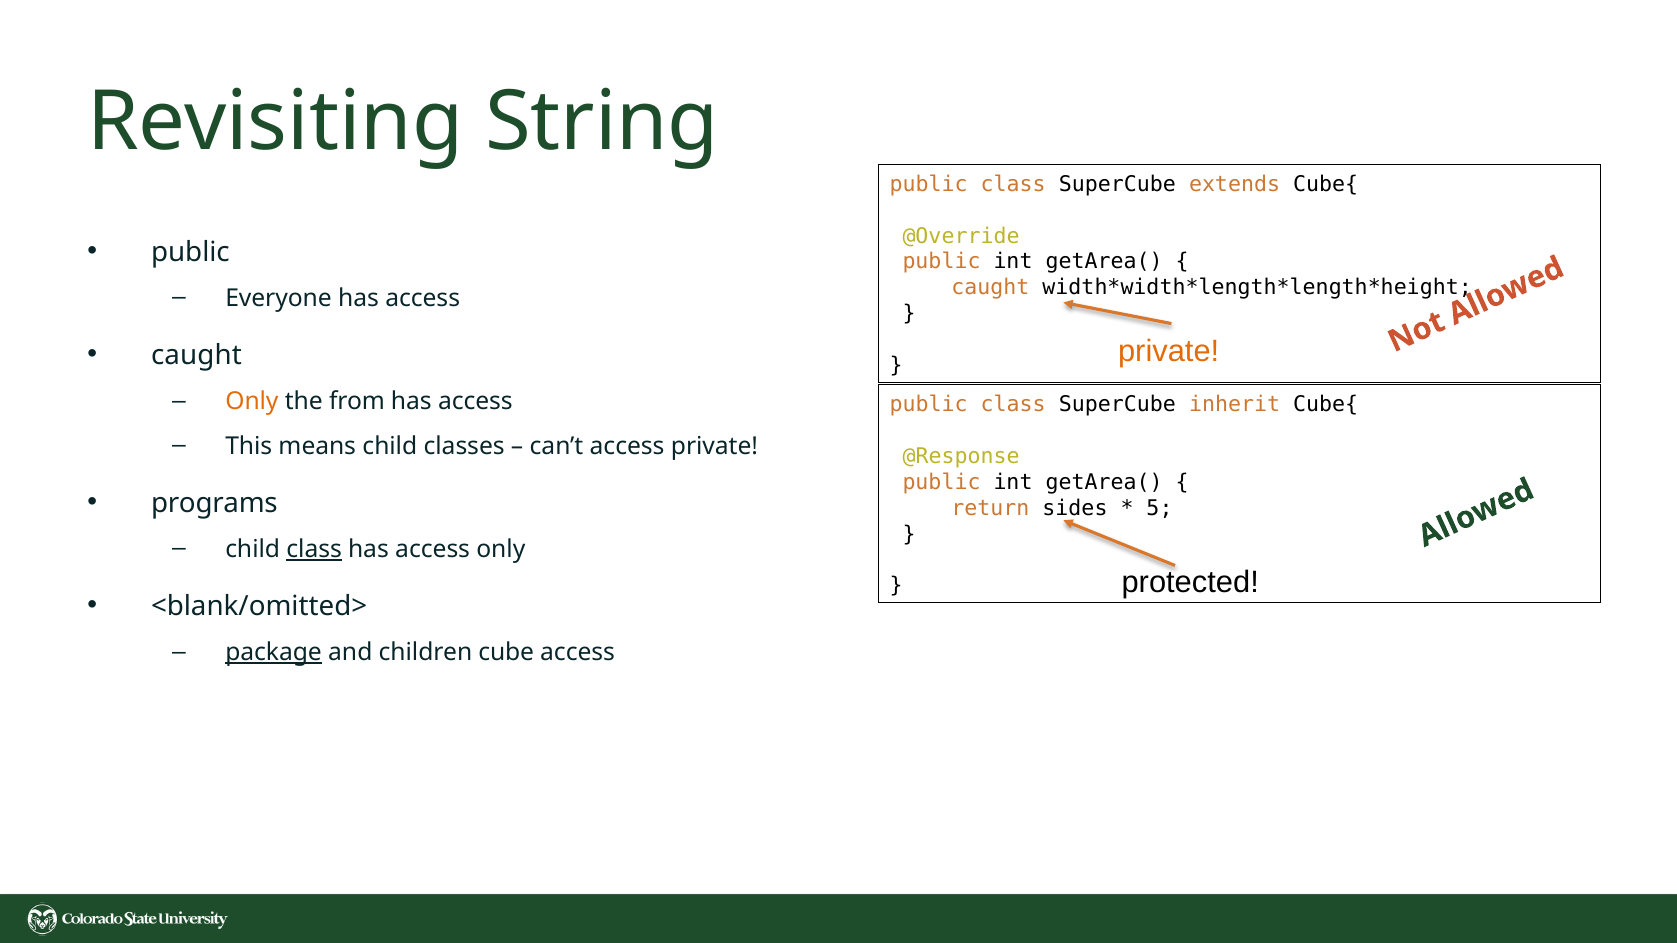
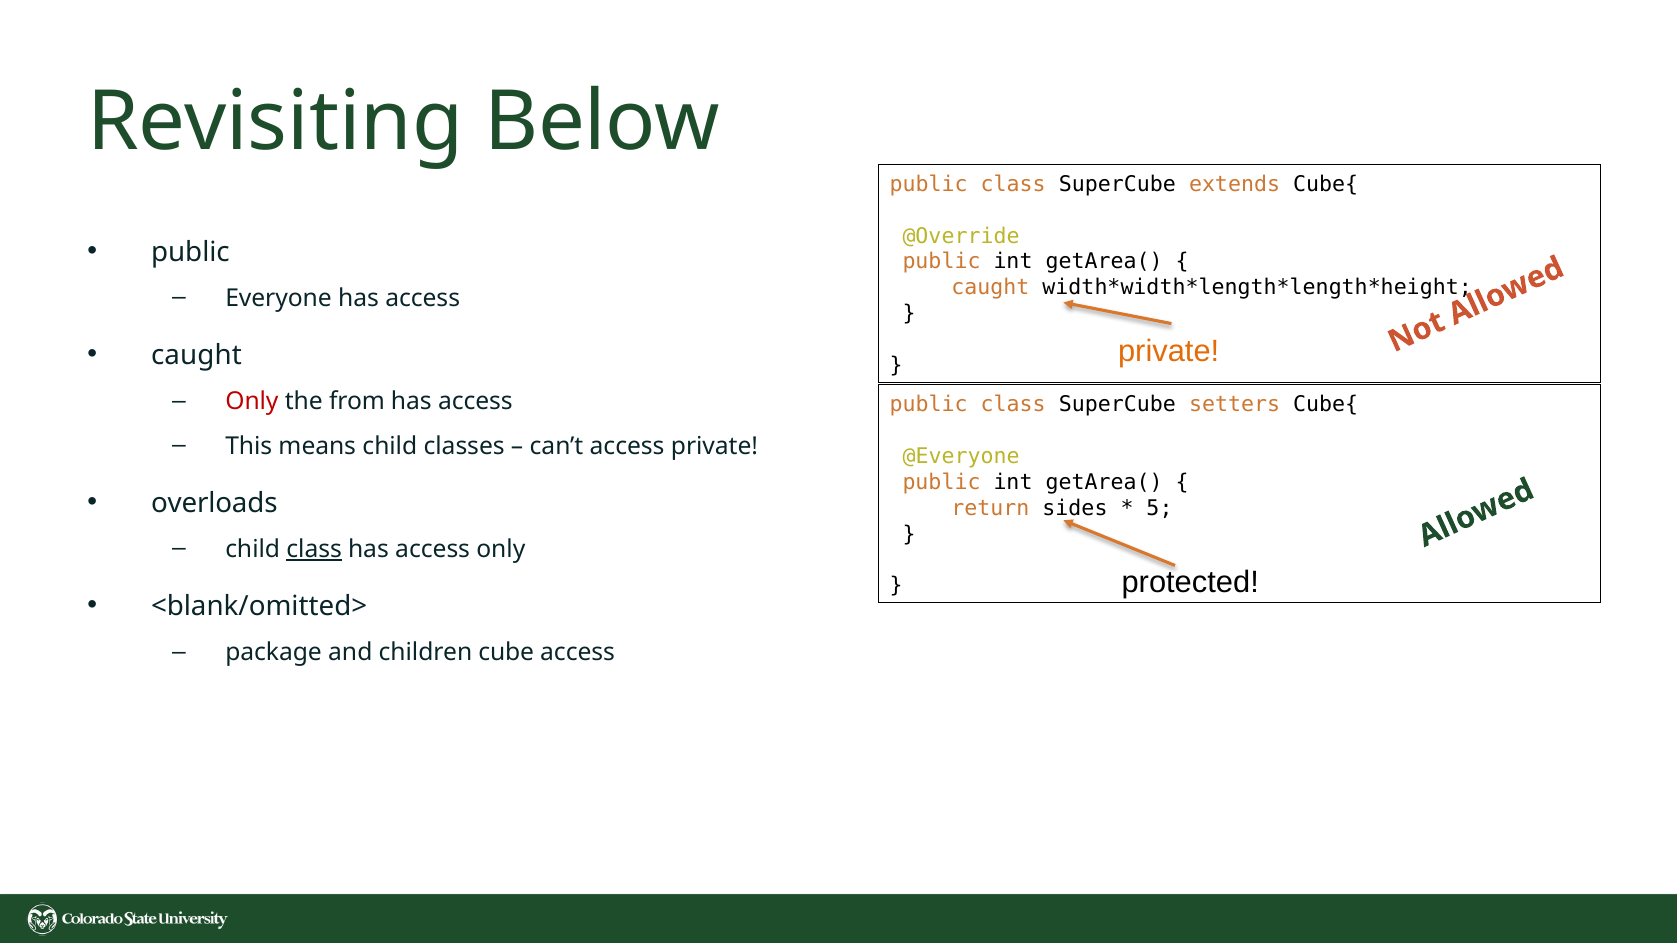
String: String -> Below (602, 122)
Only colour: orange -> red (252, 402)
inherit: inherit -> setters (1235, 405)
@Response: @Response -> @Everyone (961, 456)
programs: programs -> overloads (214, 503)
package underline: present -> none (274, 653)
